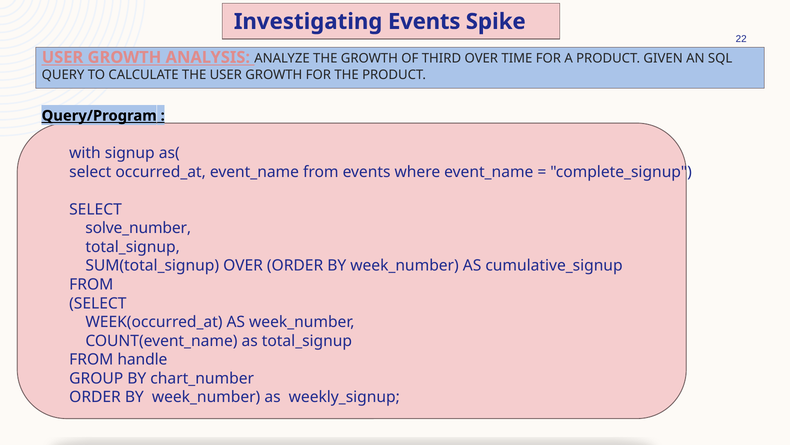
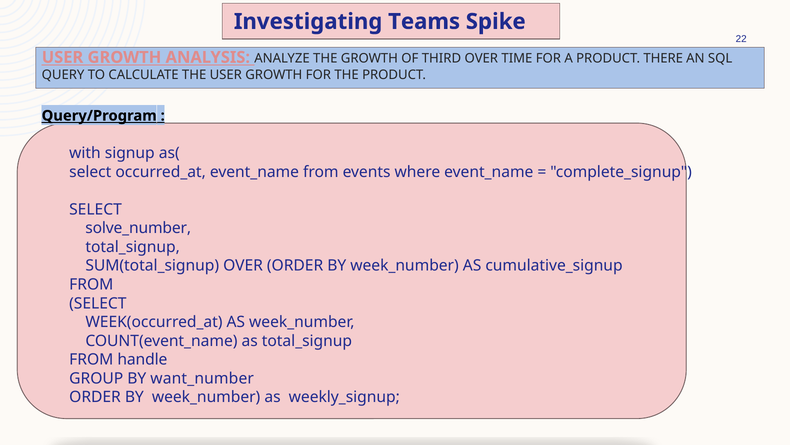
Investigating Events: Events -> Teams (424, 22)
GIVEN: GIVEN -> THERE (663, 58)
chart_number: chart_number -> want_number (202, 378)
